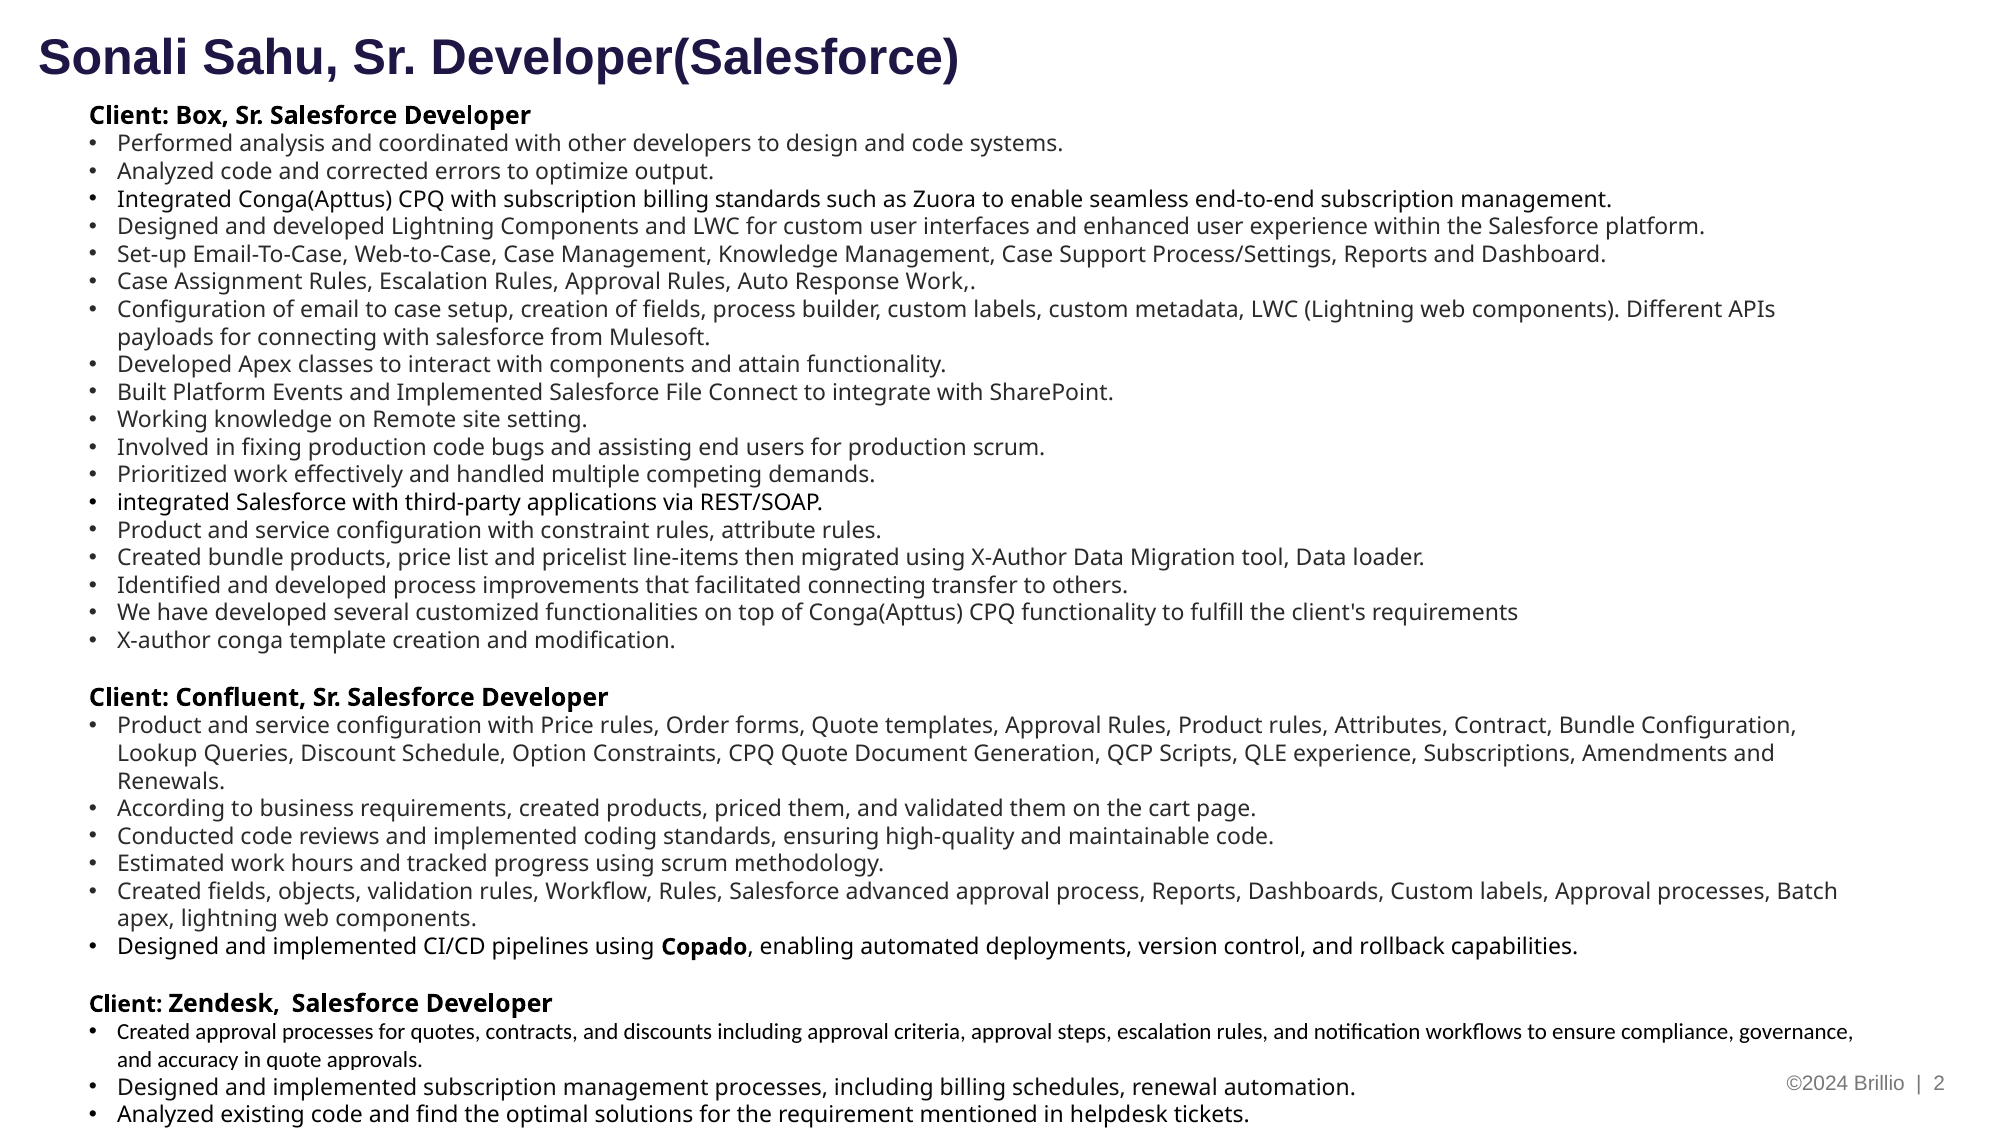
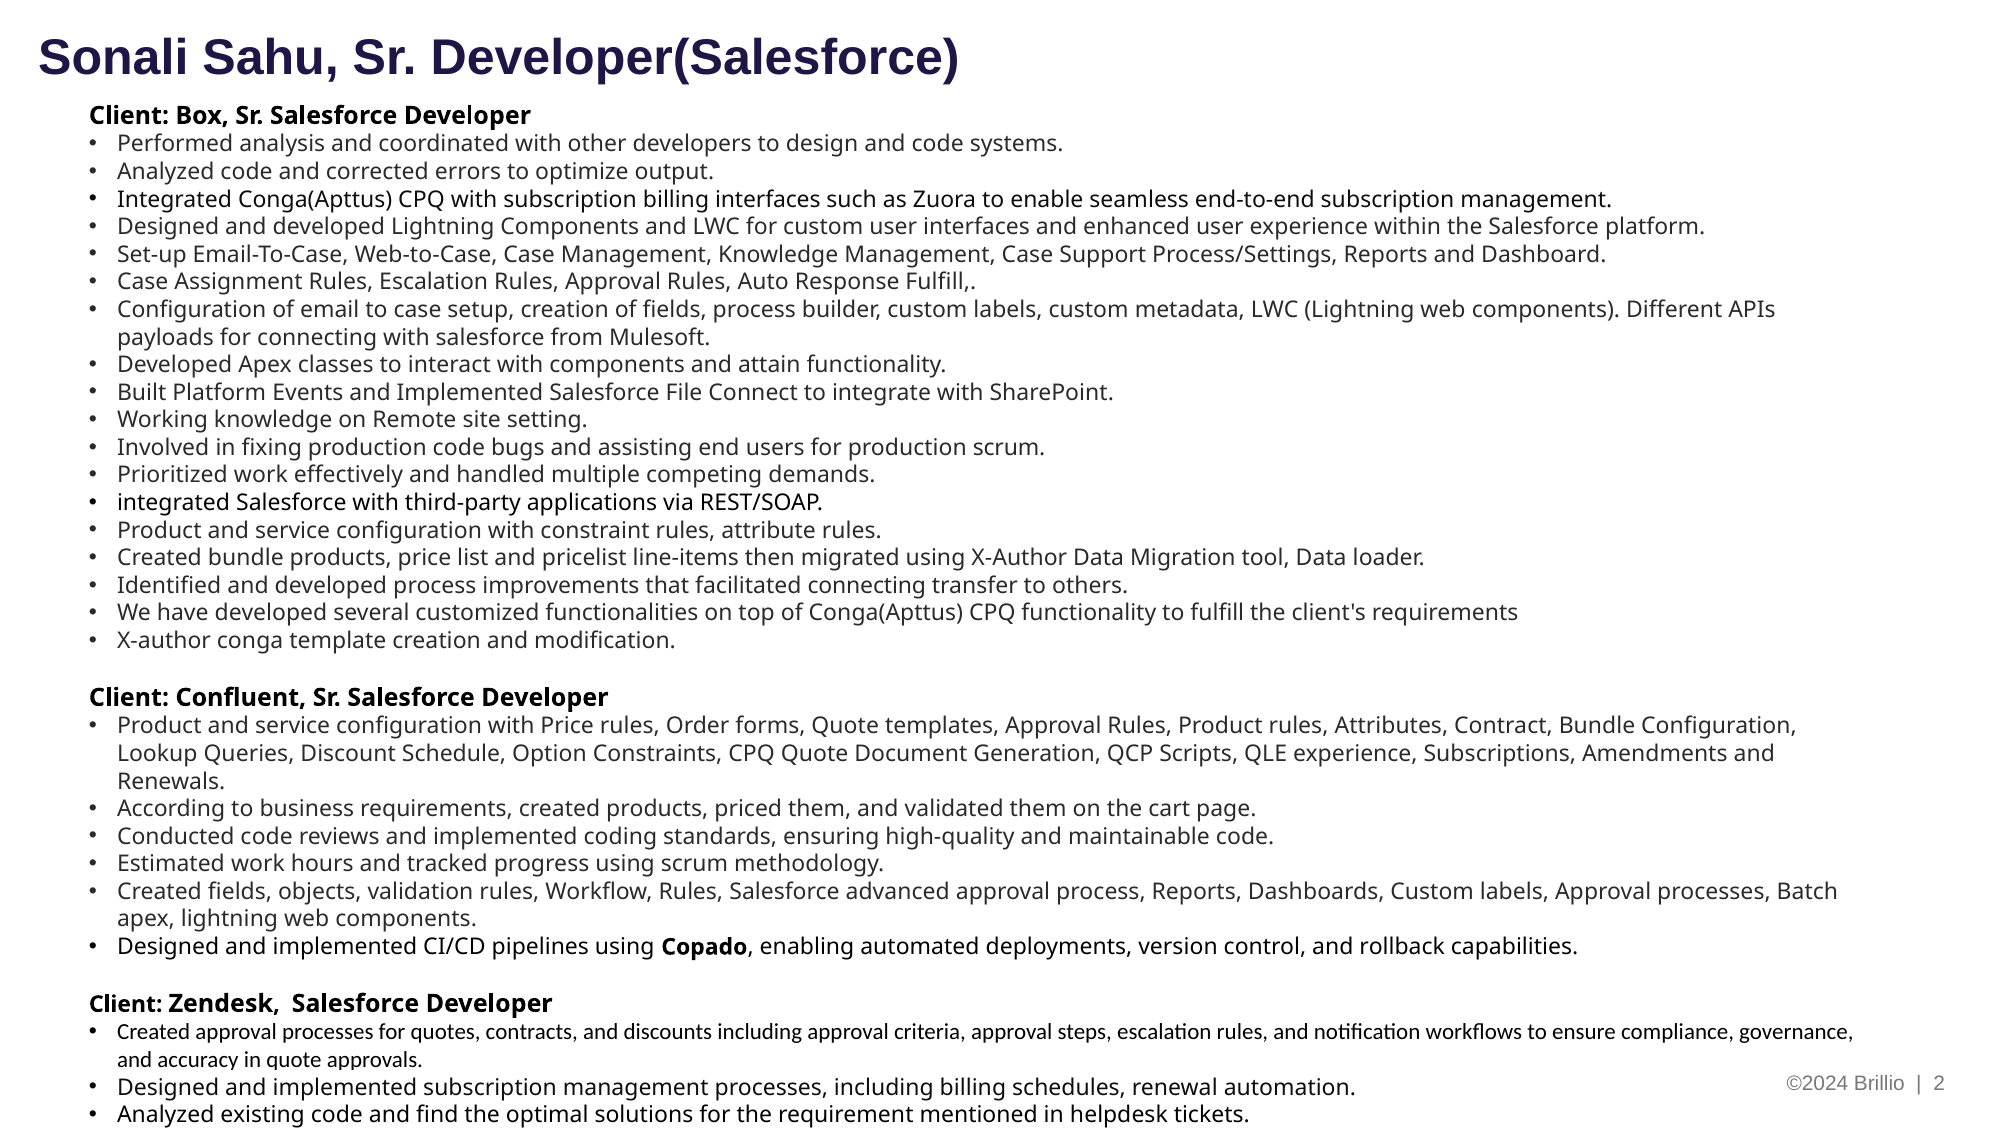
billing standards: standards -> interfaces (768, 199)
Response Work: Work -> Fulfill (941, 282)
